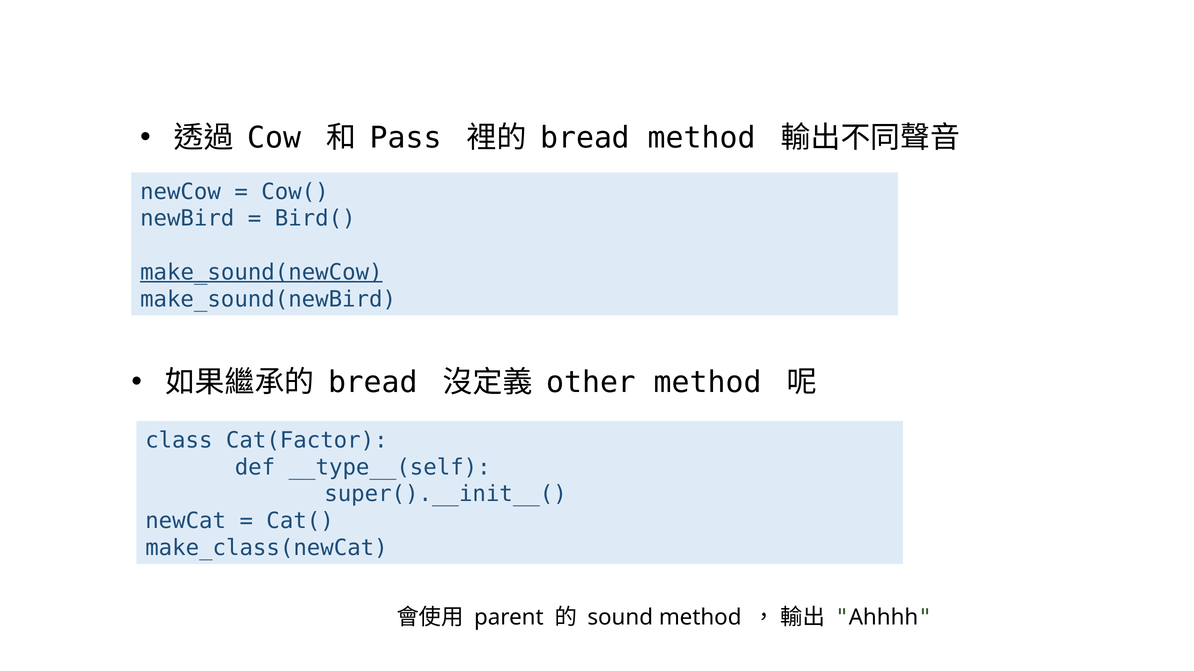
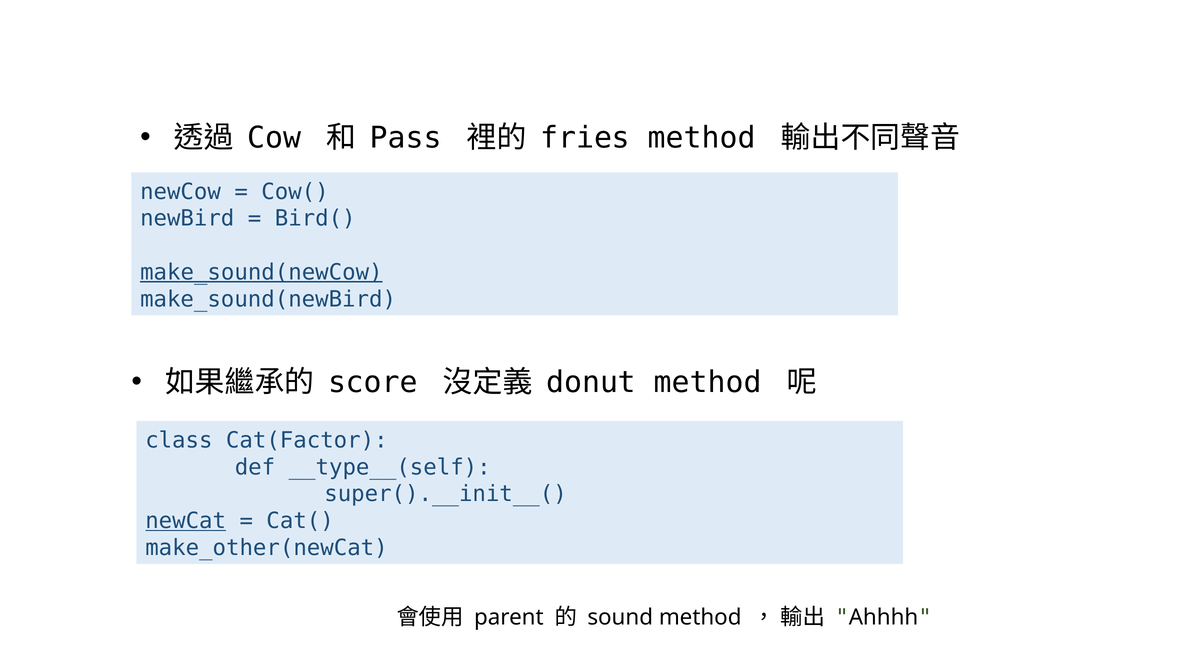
bread: bread -> fries (585, 138)
bread: bread -> score (373, 383)
other: other -> donut (591, 383)
newCat underline: none -> present (186, 521)
make_class(newCat: make_class(newCat -> make_other(newCat (266, 548)
